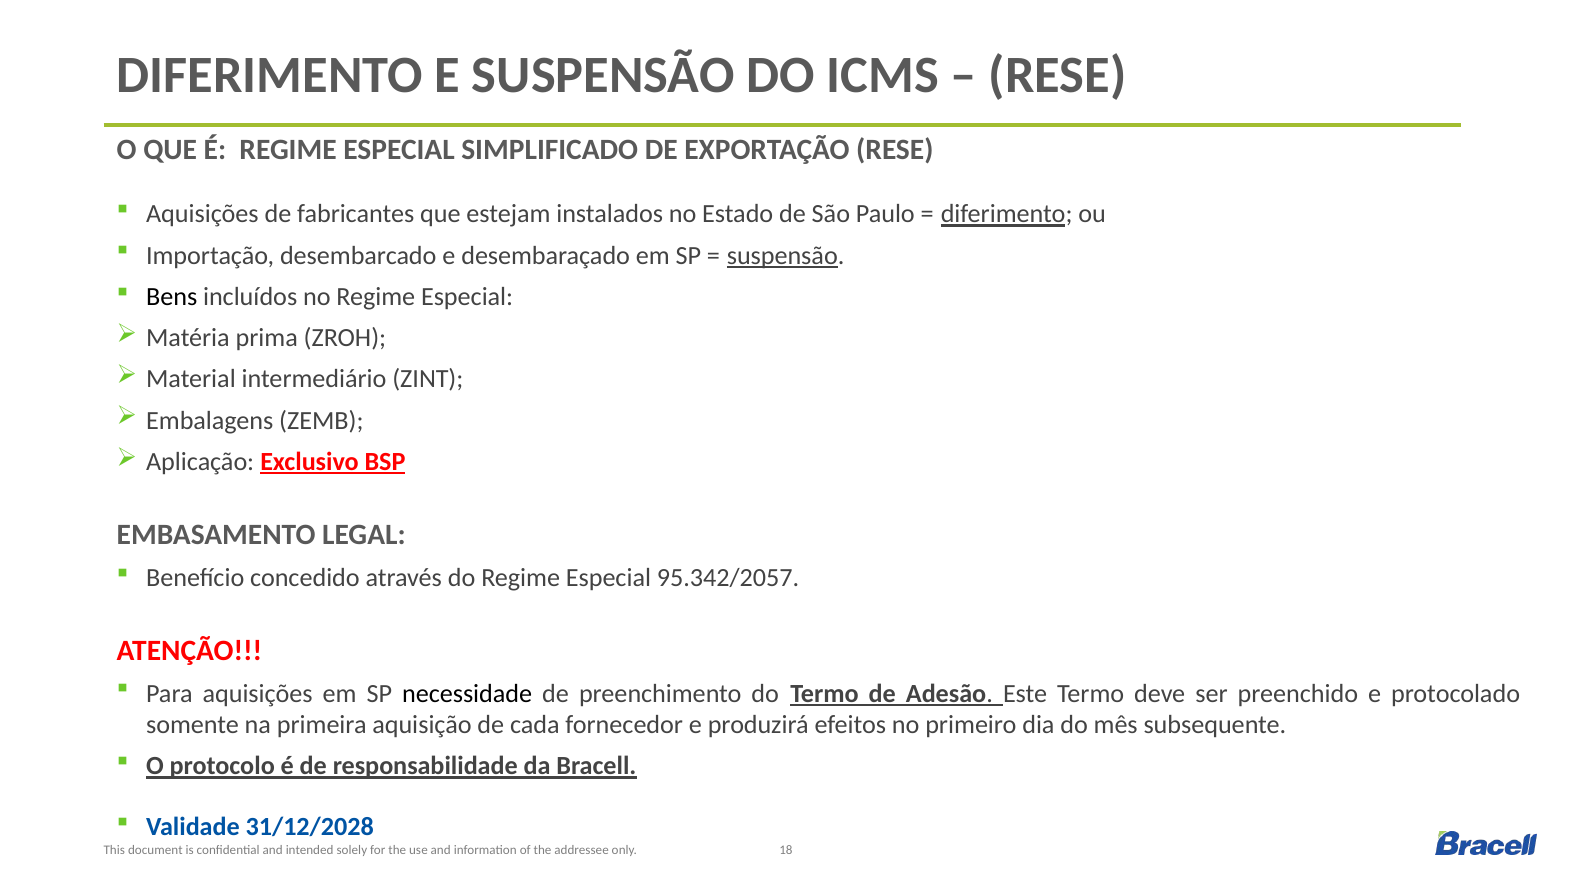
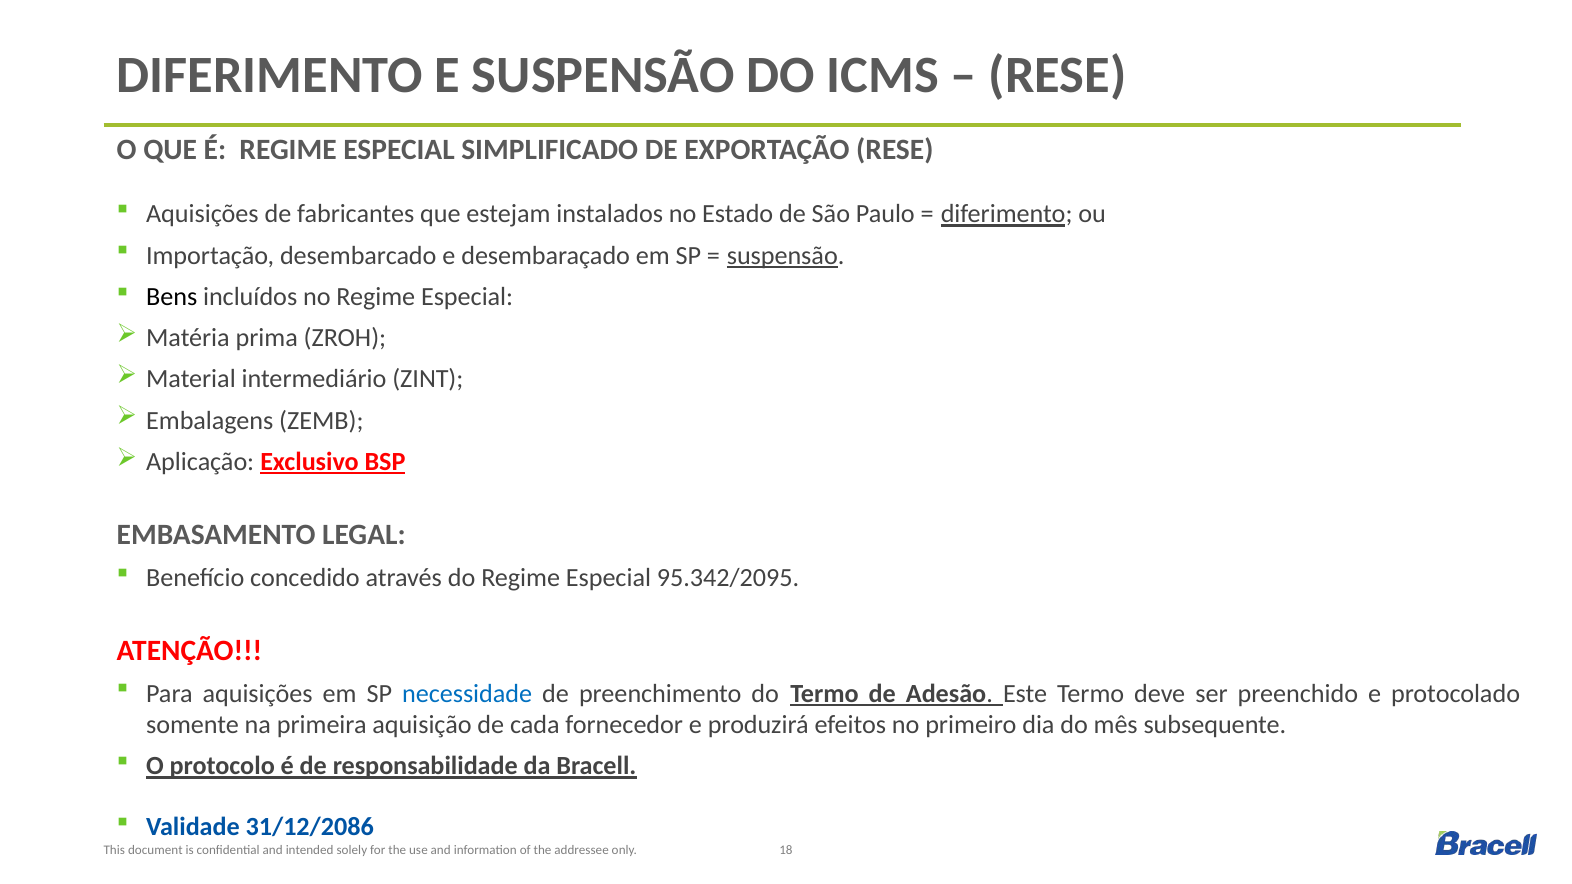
95.342/2057: 95.342/2057 -> 95.342/2095 (728, 578)
necessidade colour: black -> blue (467, 694)
31/12/2028: 31/12/2028 -> 31/12/2086 (310, 827)
